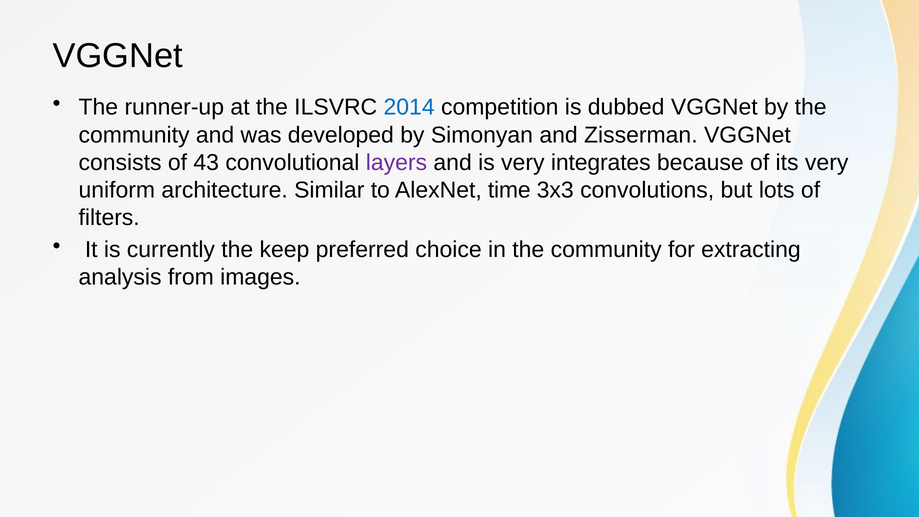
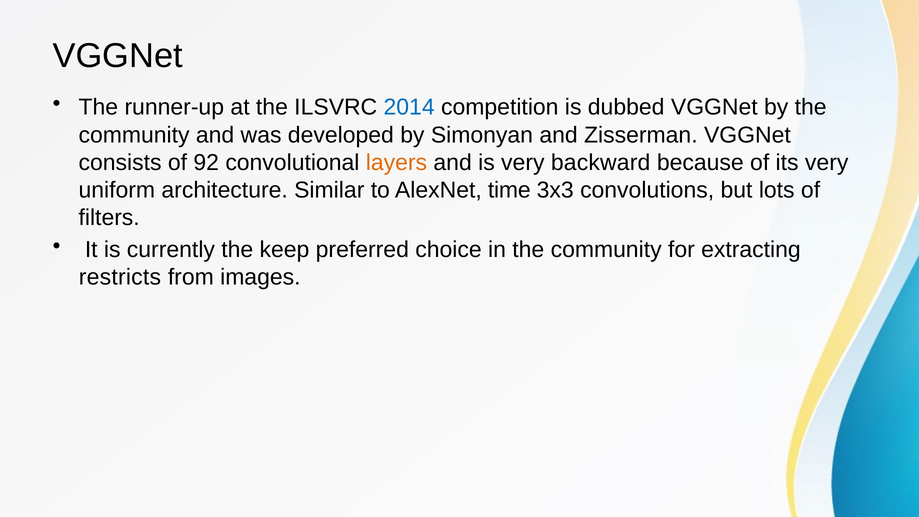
43: 43 -> 92 (206, 162)
layers colour: purple -> orange (396, 162)
integrates: integrates -> backward (601, 162)
analysis: analysis -> restricts (120, 277)
